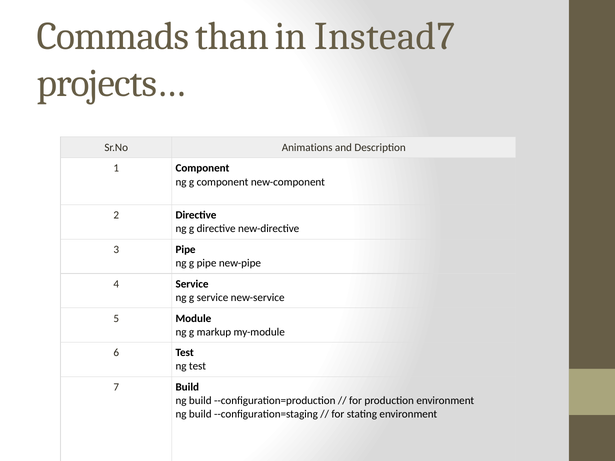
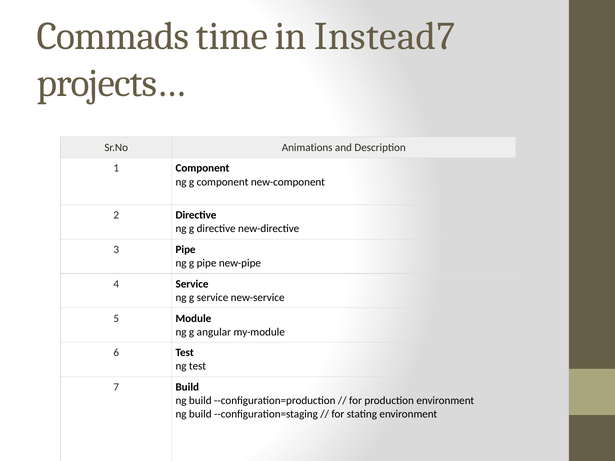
than: than -> time (232, 36)
markup: markup -> angular (214, 332)
